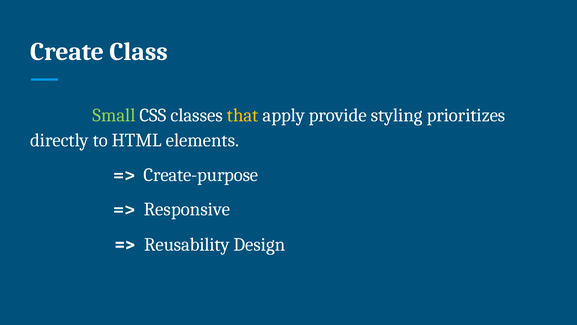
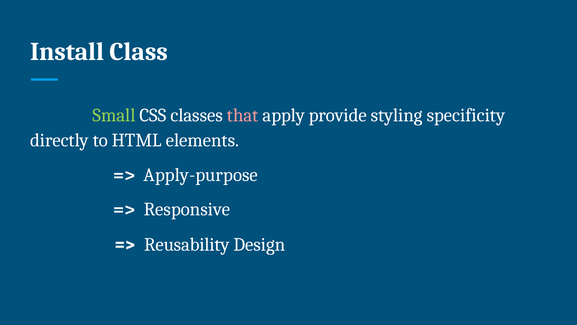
Create: Create -> Install (67, 51)
that colour: yellow -> pink (243, 115)
prioritizes: prioritizes -> specificity (466, 115)
Create-purpose: Create-purpose -> Apply-purpose (201, 175)
